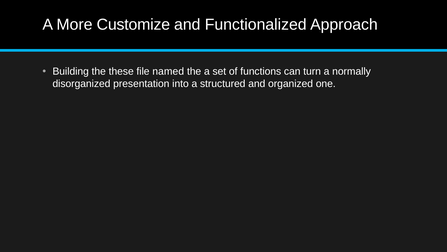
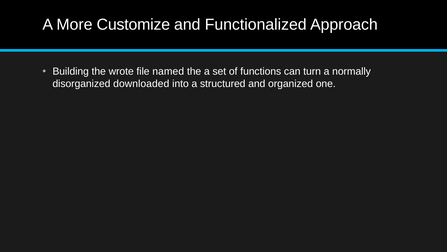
these: these -> wrote (121, 71)
presentation: presentation -> downloaded (141, 84)
